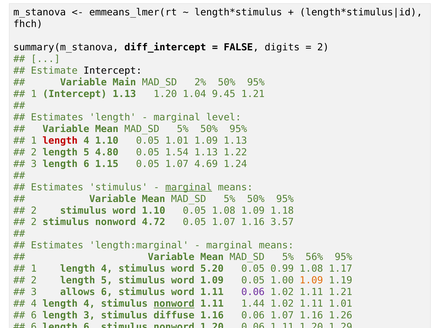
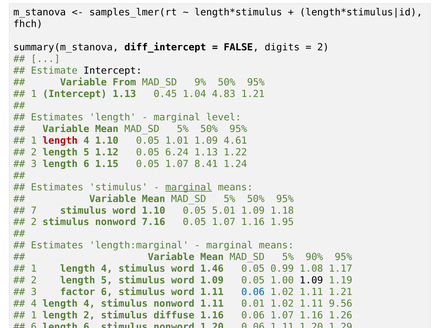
emmeans_lmer(rt: emmeans_lmer(rt -> samples_lmer(rt (133, 12)
Main: Main -> From (124, 82)
2%: 2% -> 9% (200, 82)
1.13 1.20: 1.20 -> 0.45 (165, 94)
9.45: 9.45 -> 4.83 (224, 94)
1.09 1.13: 1.13 -> 4.61 (235, 141)
4.80: 4.80 -> 1.12 (107, 152)
1.54: 1.54 -> 6.24 (177, 152)
4.69: 4.69 -> 8.41 (206, 164)
2: 2 -> 7 (34, 211)
0.05 1.08: 1.08 -> 5.01 (224, 211)
4.72: 4.72 -> 7.16 (154, 222)
3.57: 3.57 -> 1.95 (282, 222)
56%: 56% -> 90% (314, 257)
5.20: 5.20 -> 1.46 (212, 269)
1.09 colour: orange -> black (311, 281)
allows: allows -> factor (78, 293)
0.06 colour: purple -> blue (253, 293)
nonword underline: present -> none (174, 304)
1.44: 1.44 -> 0.01 (253, 304)
1.11 1.01: 1.01 -> 9.56 (341, 304)
6: 6 -> 1 (34, 316)
length 3: 3 -> 2 (89, 316)
